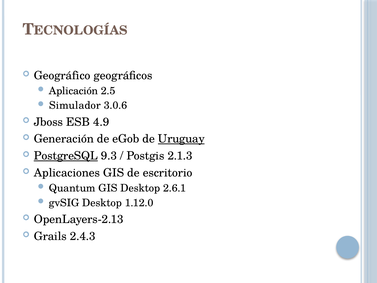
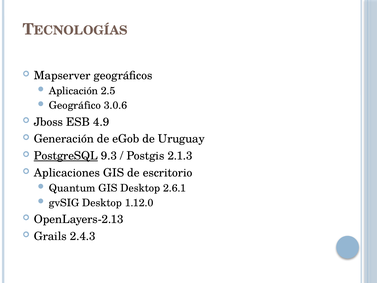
Geográfico: Geográfico -> Mapserver (62, 76)
Simulador: Simulador -> Geográfico (75, 105)
Uruguay underline: present -> none (181, 139)
